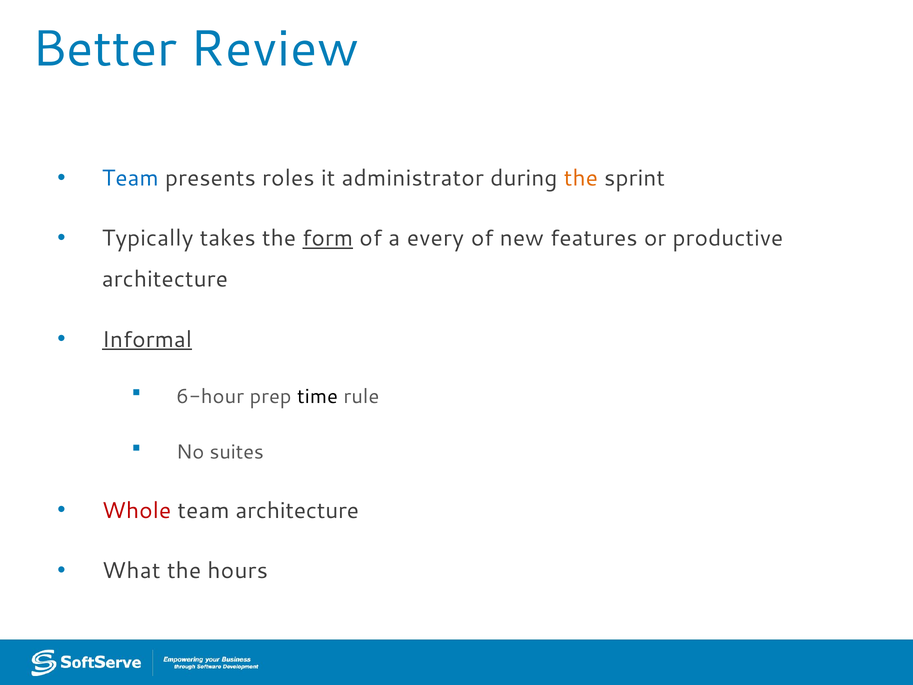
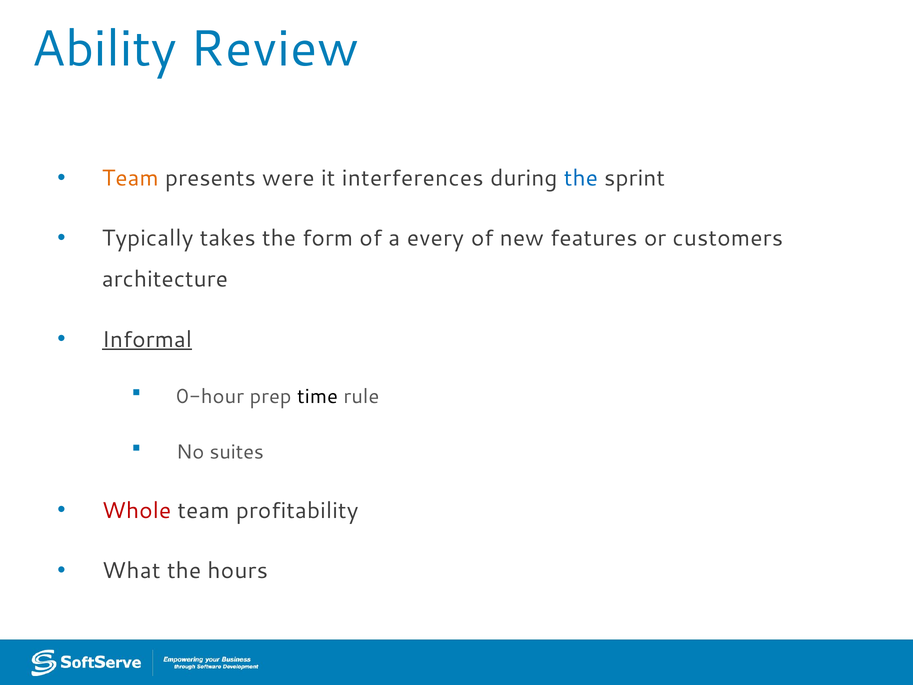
Better: Better -> Ability (104, 49)
Team colour: blue -> orange (130, 178)
roles: roles -> were (288, 178)
administrator: administrator -> interferences (413, 178)
the colour: orange -> blue (581, 178)
form underline: present -> none (328, 238)
productive: productive -> customers (728, 238)
6-hour: 6-hour -> 0-hour (210, 396)
team architecture: architecture -> profitability (297, 510)
